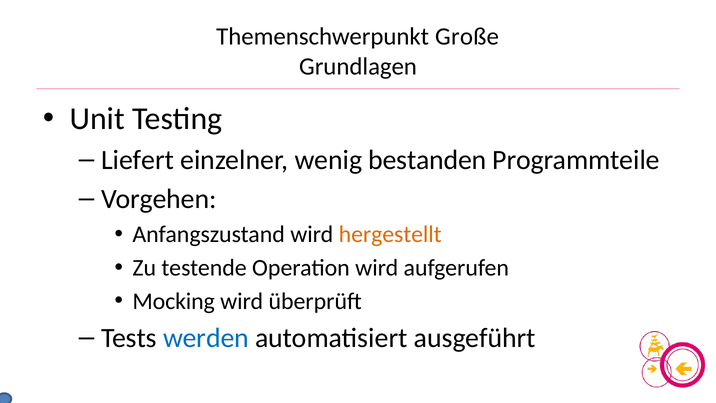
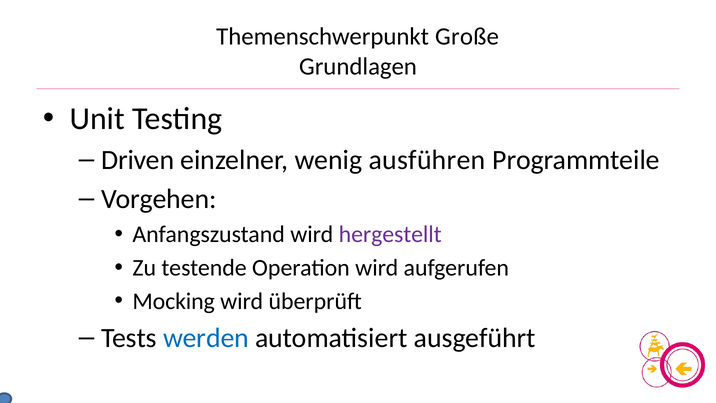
Liefert: Liefert -> Driven (138, 160)
bestanden: bestanden -> ausführen (427, 160)
hergestellt colour: orange -> purple (390, 234)
